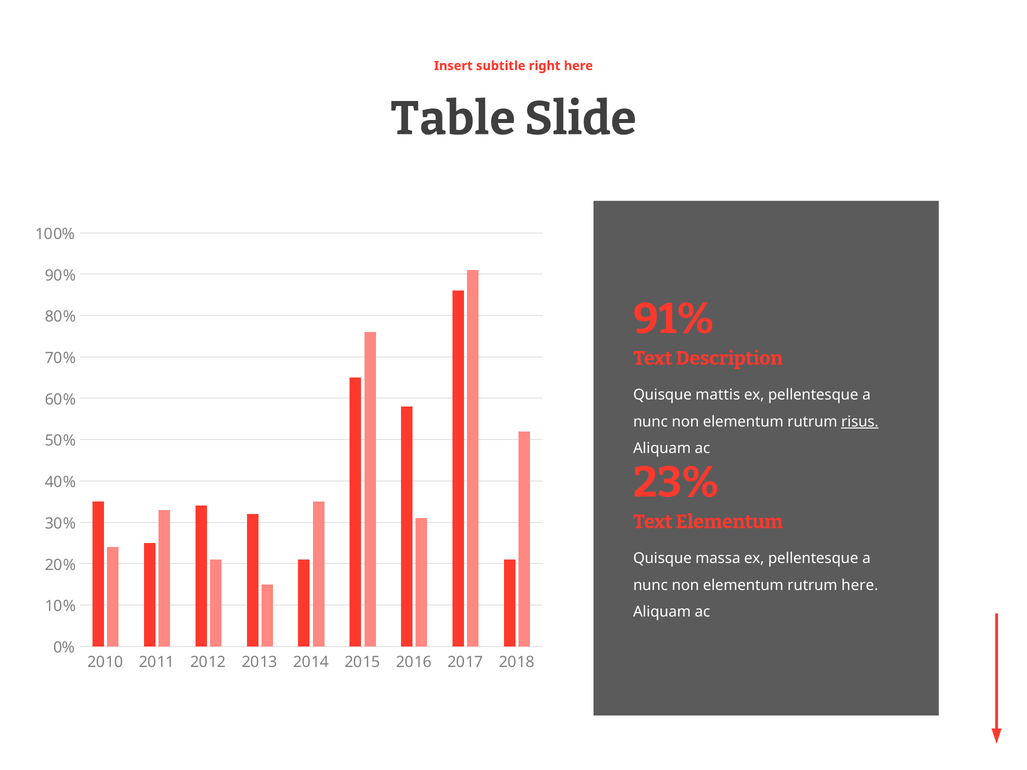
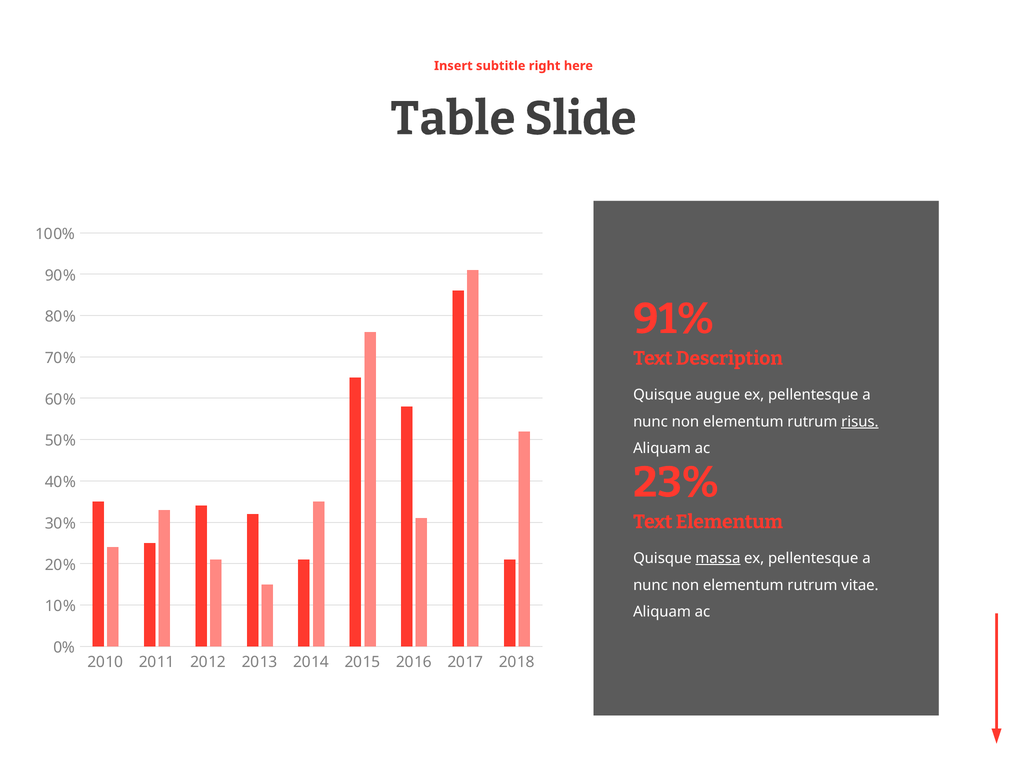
mattis: mattis -> augue (718, 395)
massa underline: none -> present (718, 558)
rutrum here: here -> vitae (860, 585)
